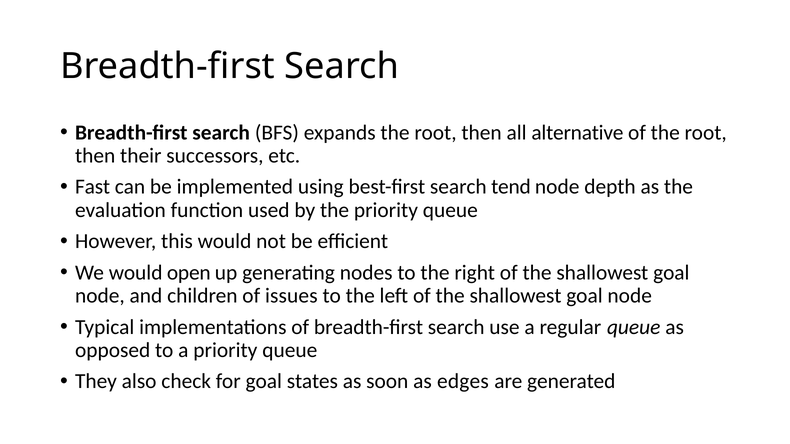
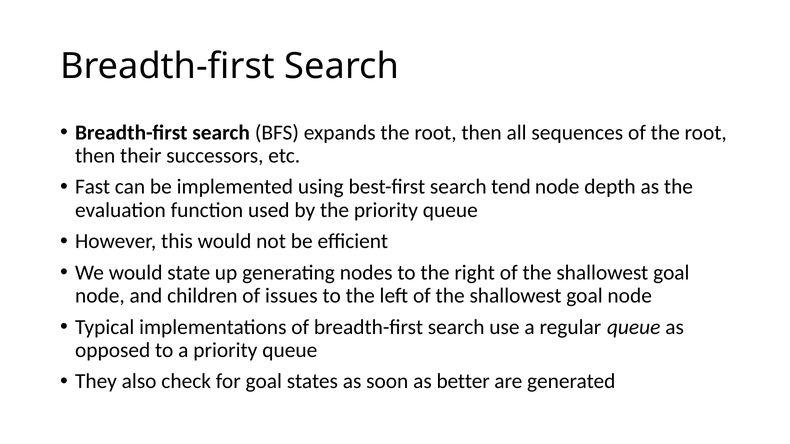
alternative: alternative -> sequences (577, 133)
open: open -> state (189, 273)
edges: edges -> better (463, 382)
